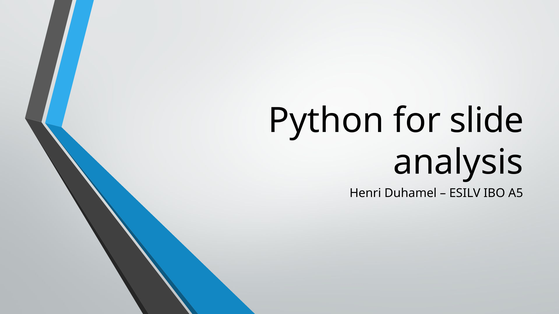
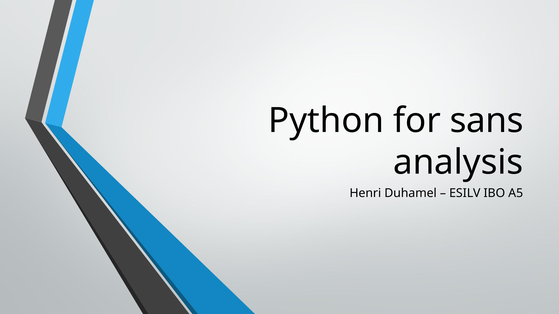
slide: slide -> sans (487, 121)
